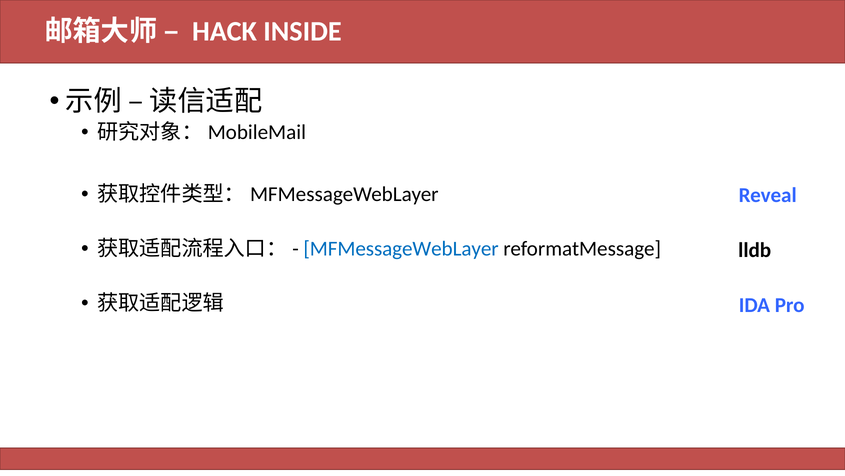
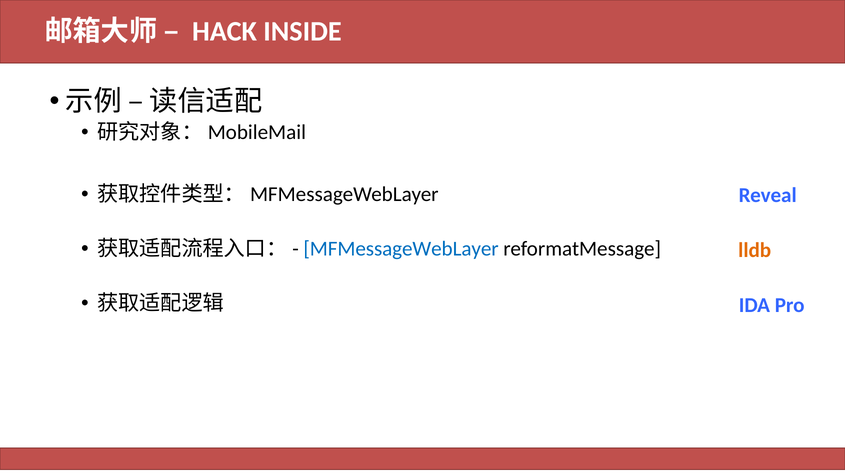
lldb colour: black -> orange (755, 250)
